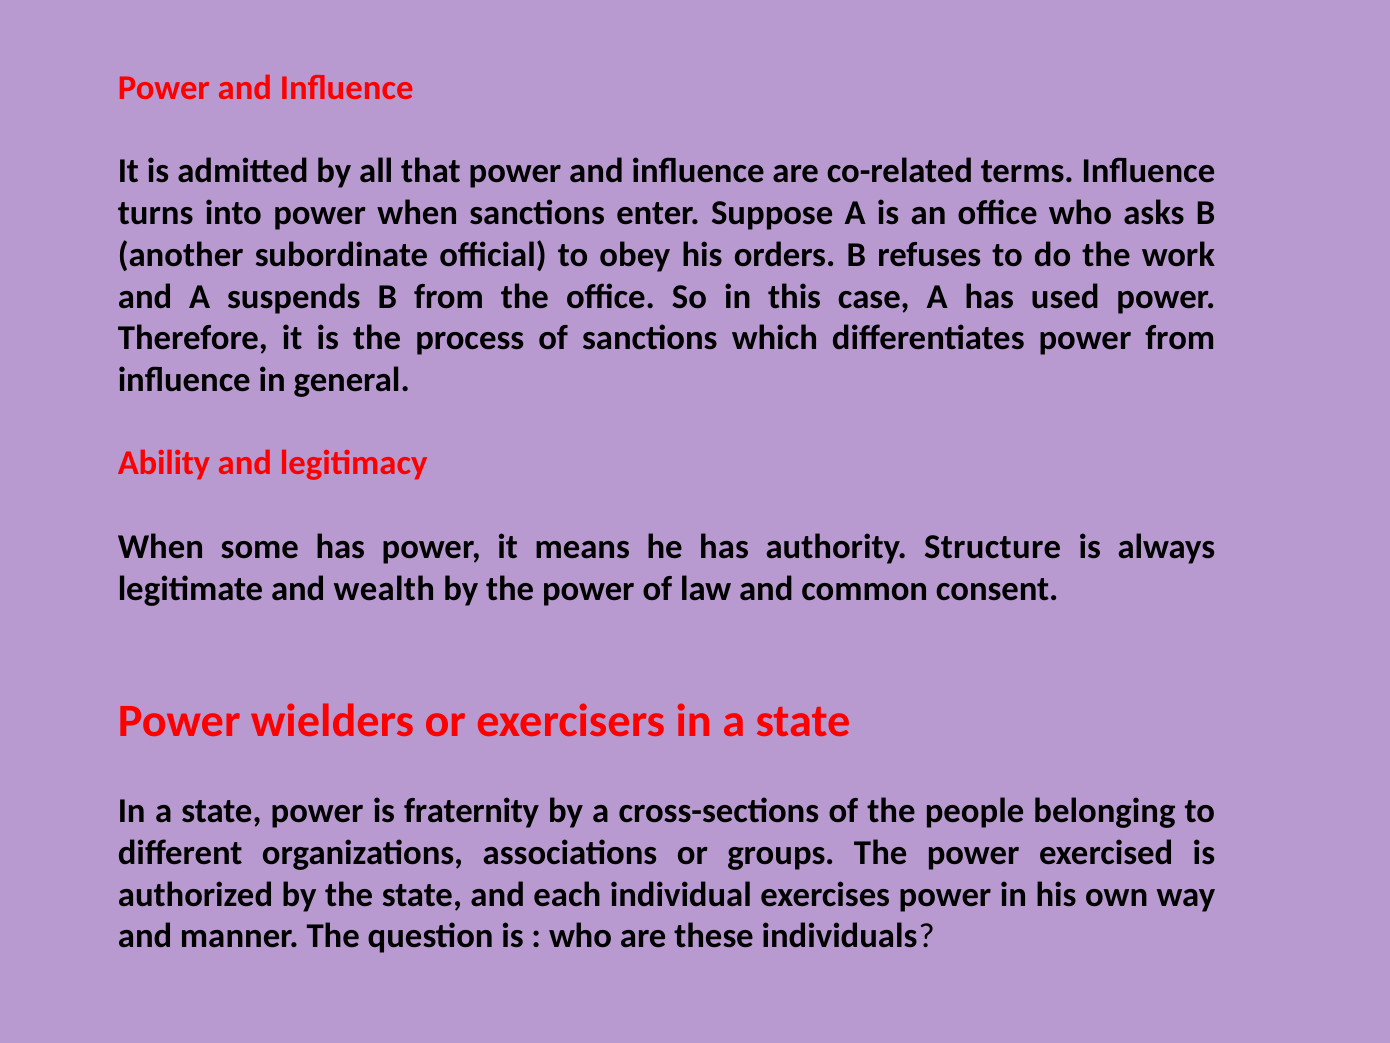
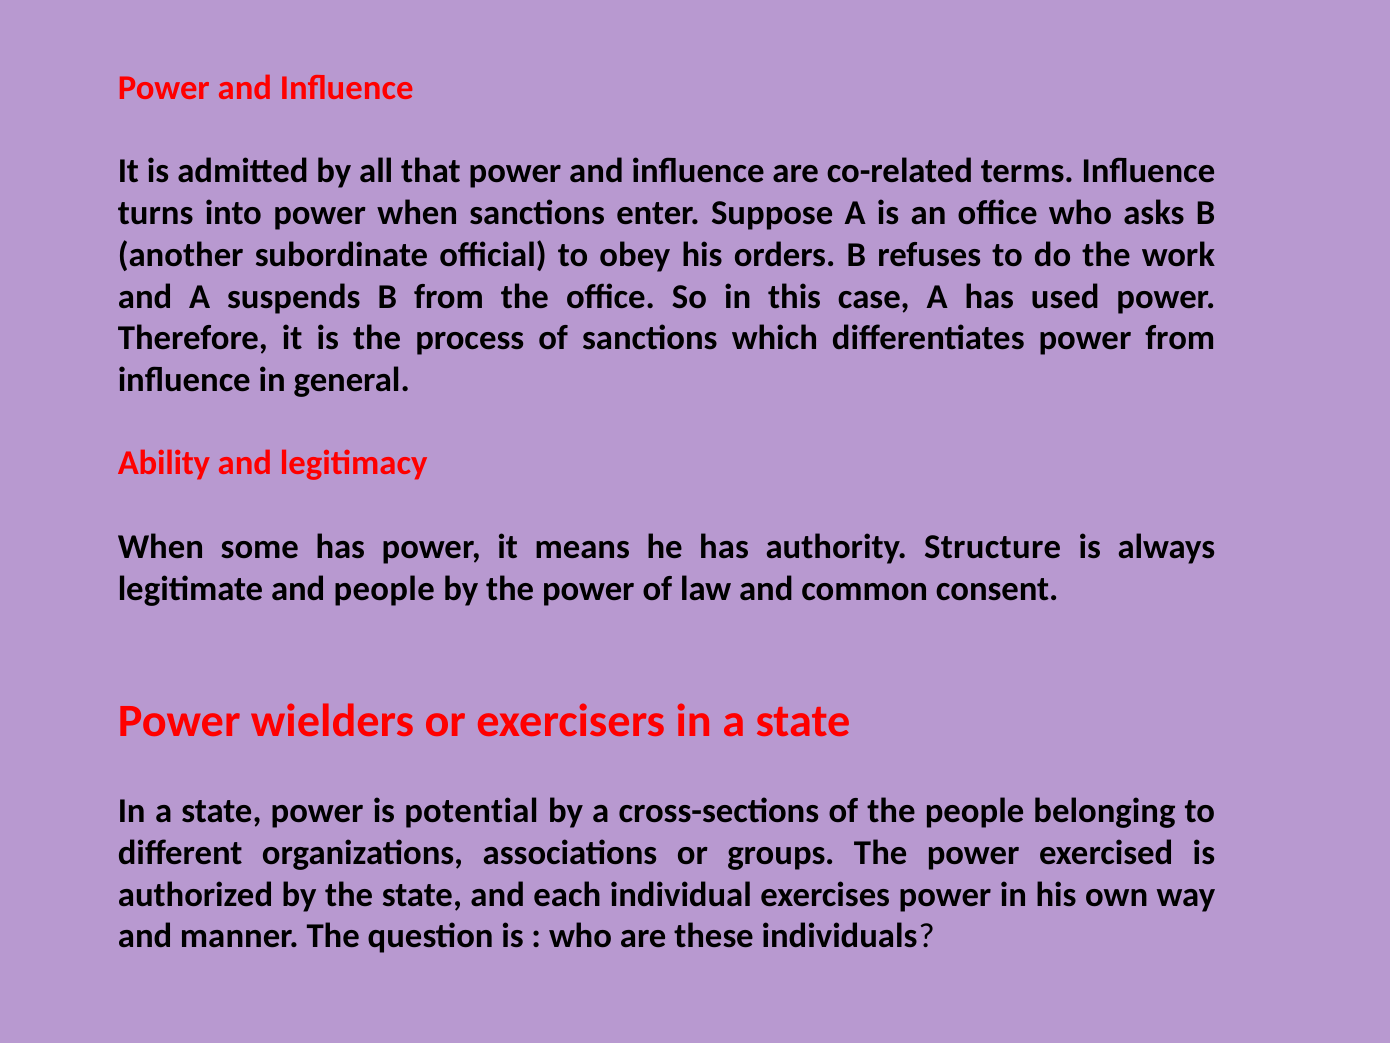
and wealth: wealth -> people (384, 588)
fraternity: fraternity -> potential (471, 811)
